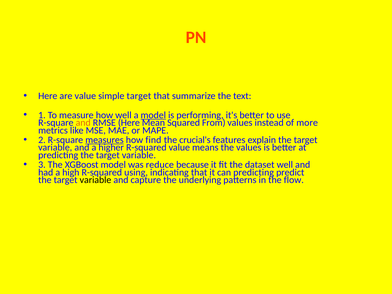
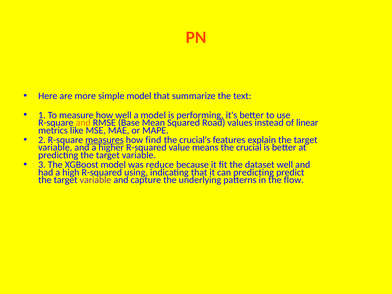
are value: value -> more (85, 96)
simple target: target -> model (139, 96)
model underline: present -> none (153, 115)
RMSE Here: Here -> Base (129, 123)
From: From -> Road (214, 123)
more: more -> linear (307, 123)
the values: values -> crucial (249, 147)
variable colour: black -> purple (95, 180)
